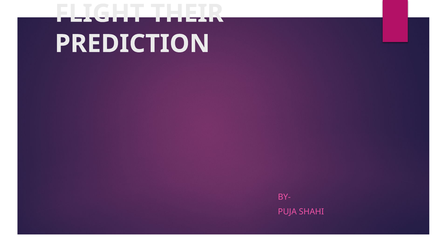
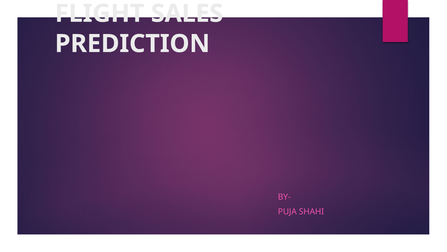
THEIR: THEIR -> SALES (187, 13)
